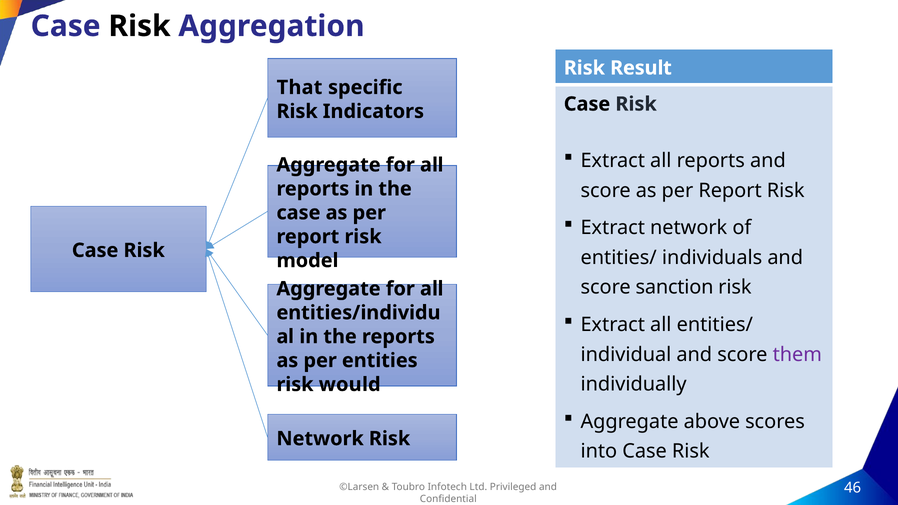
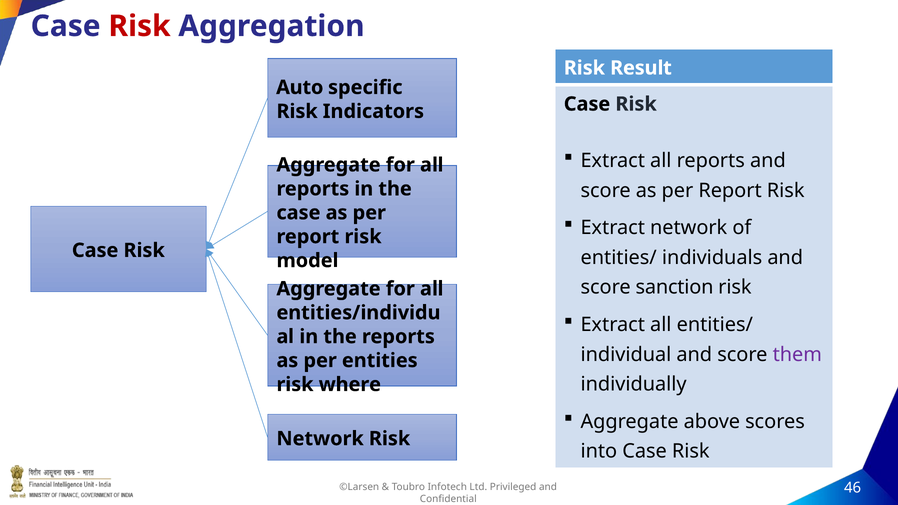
Risk colour: black -> red (140, 26)
That: That -> Auto (300, 87)
would: would -> where (350, 385)
